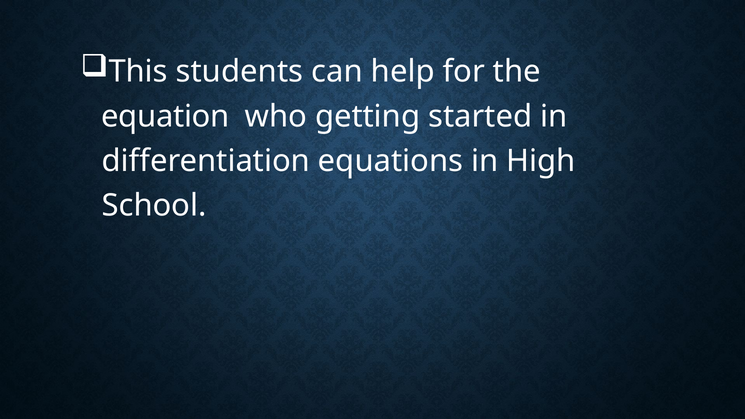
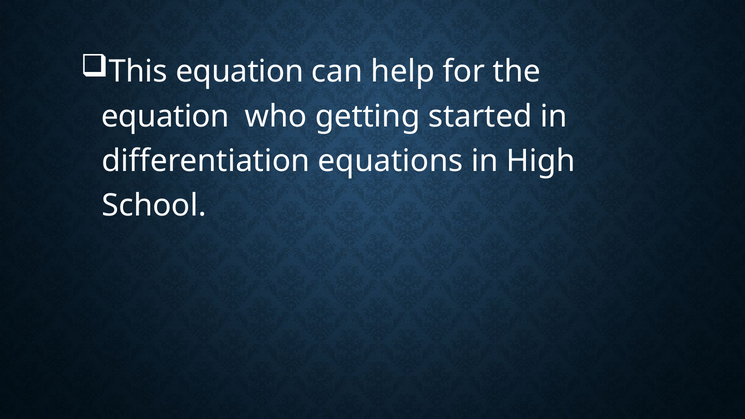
This students: students -> equation (240, 72)
